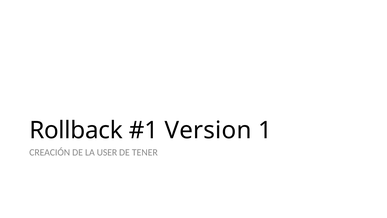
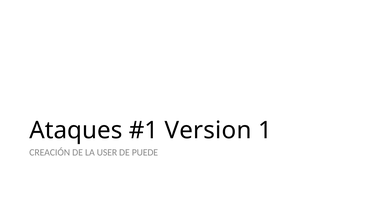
Rollback: Rollback -> Ataques (76, 130)
TENER: TENER -> PUEDE (145, 152)
